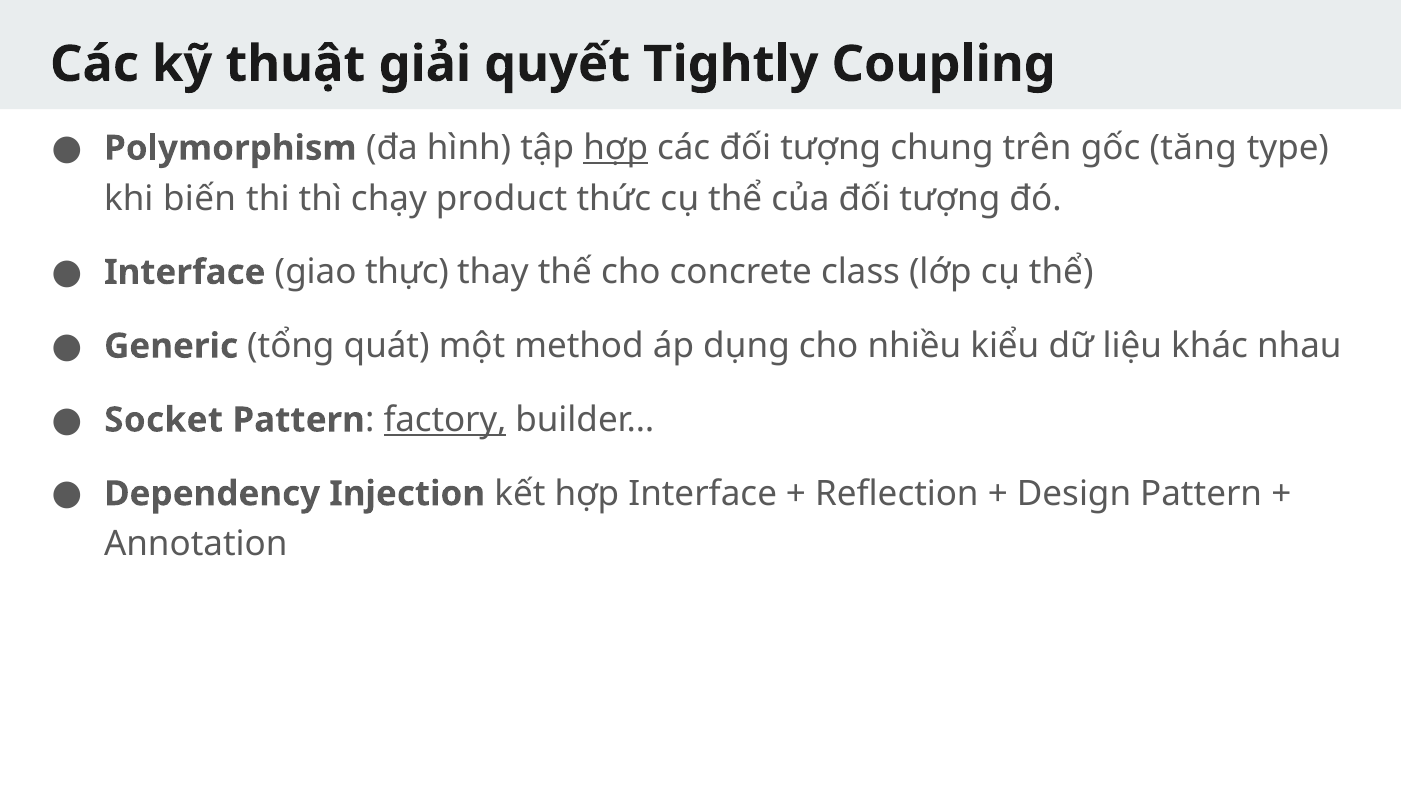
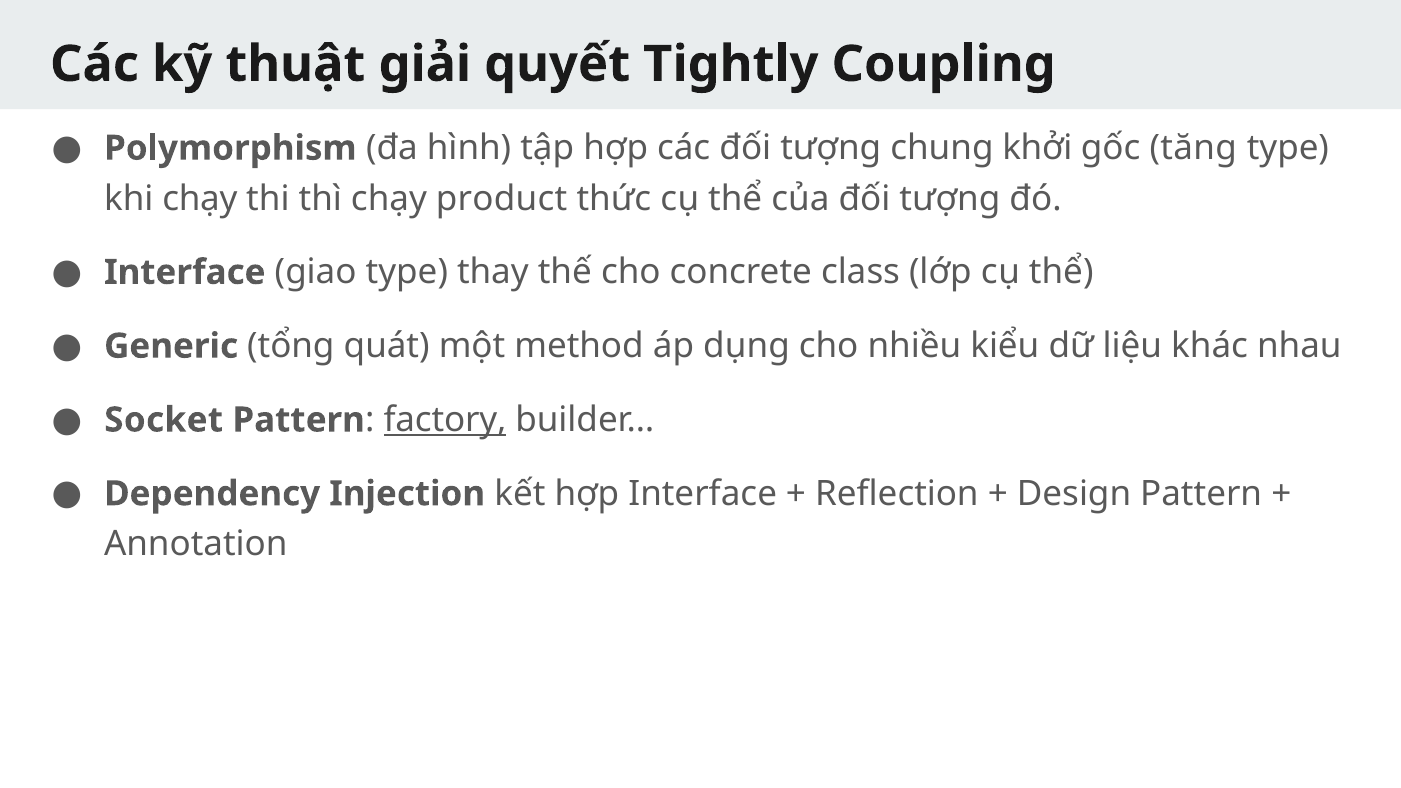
hợp underline: present -> none (616, 148)
trên: trên -> khởi (1037, 148)
khi biến: biến -> chạy (200, 199)
giao thực: thực -> type (407, 272)
